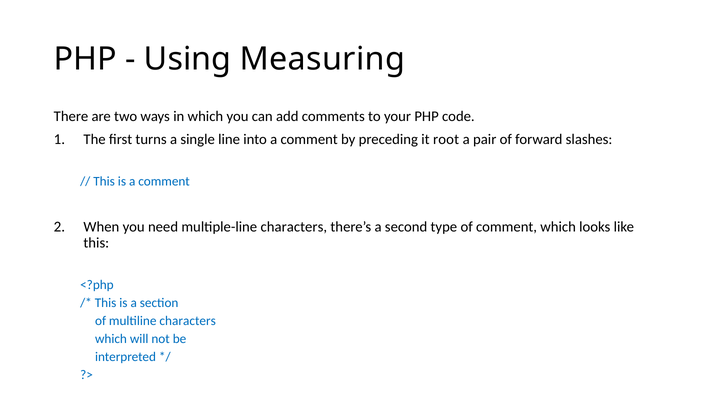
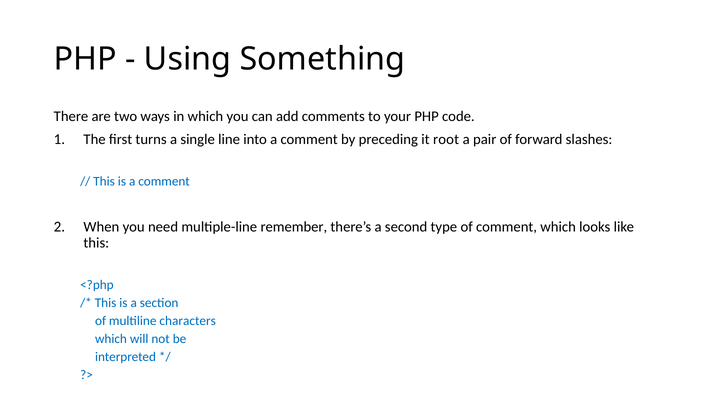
Measuring: Measuring -> Something (322, 59)
multiple-line characters: characters -> remember (294, 227)
